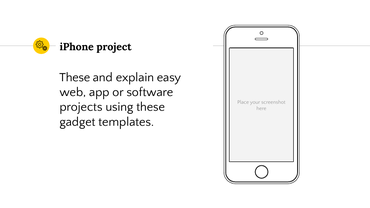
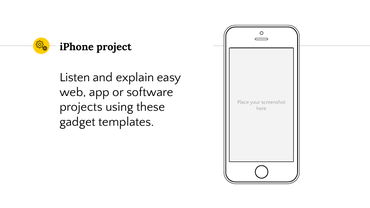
These: These -> Listen (75, 77)
